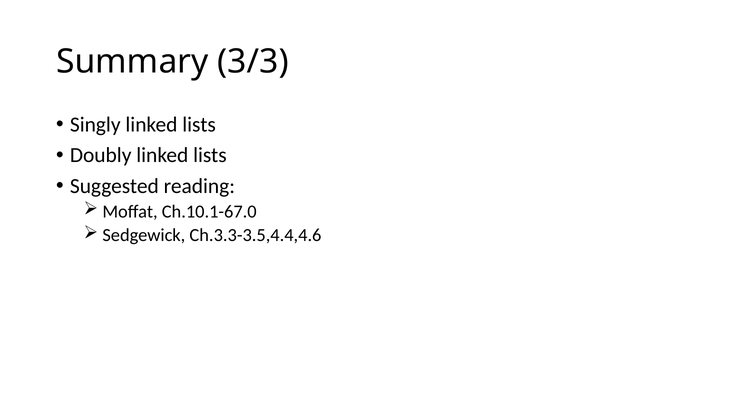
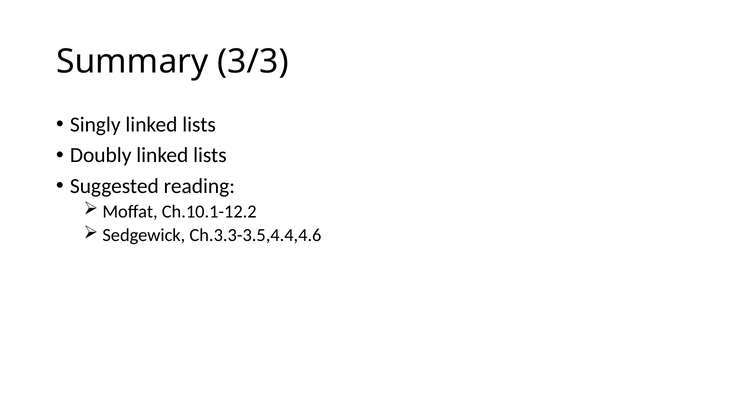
Ch.10.1-67.0: Ch.10.1-67.0 -> Ch.10.1-12.2 (209, 212)
